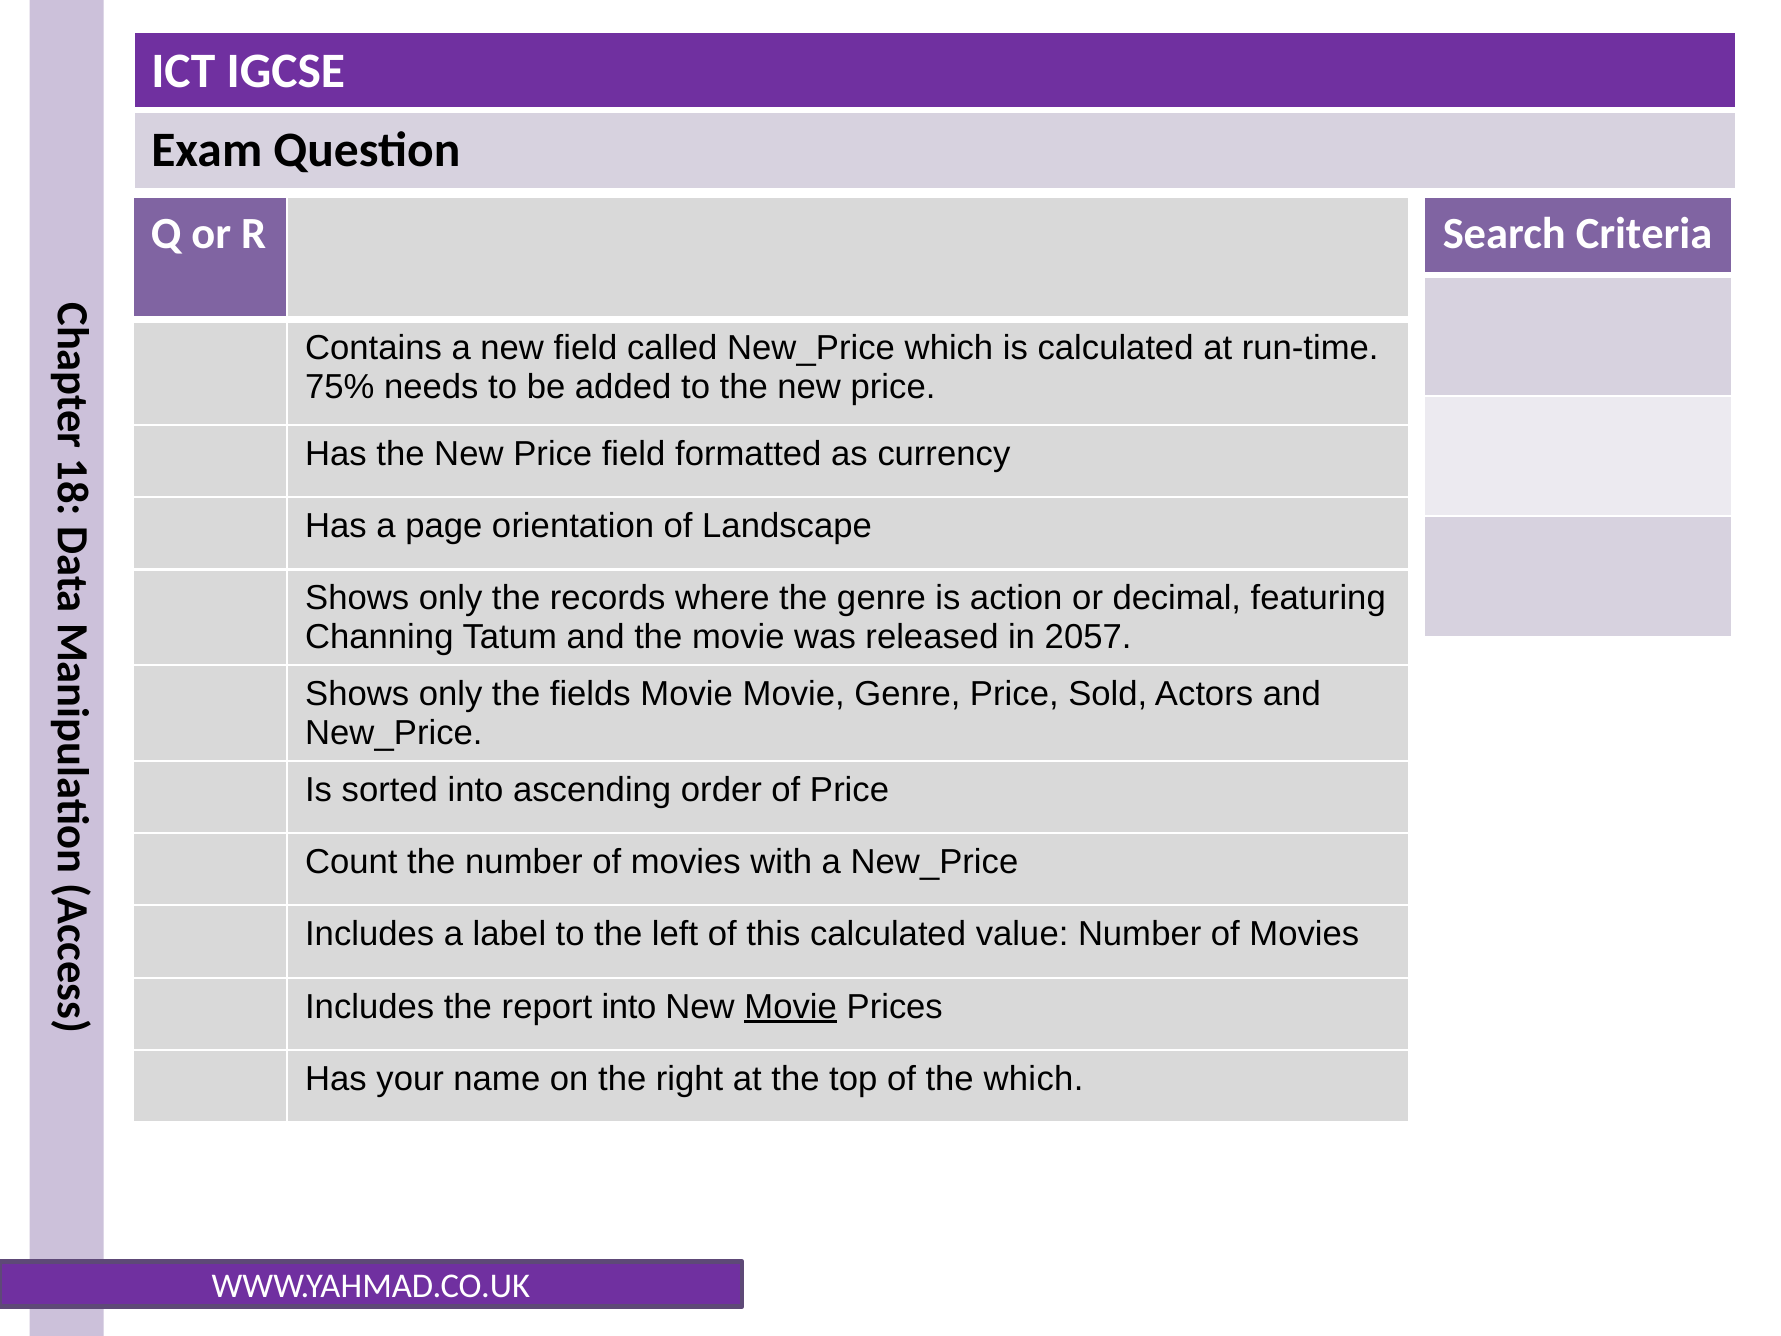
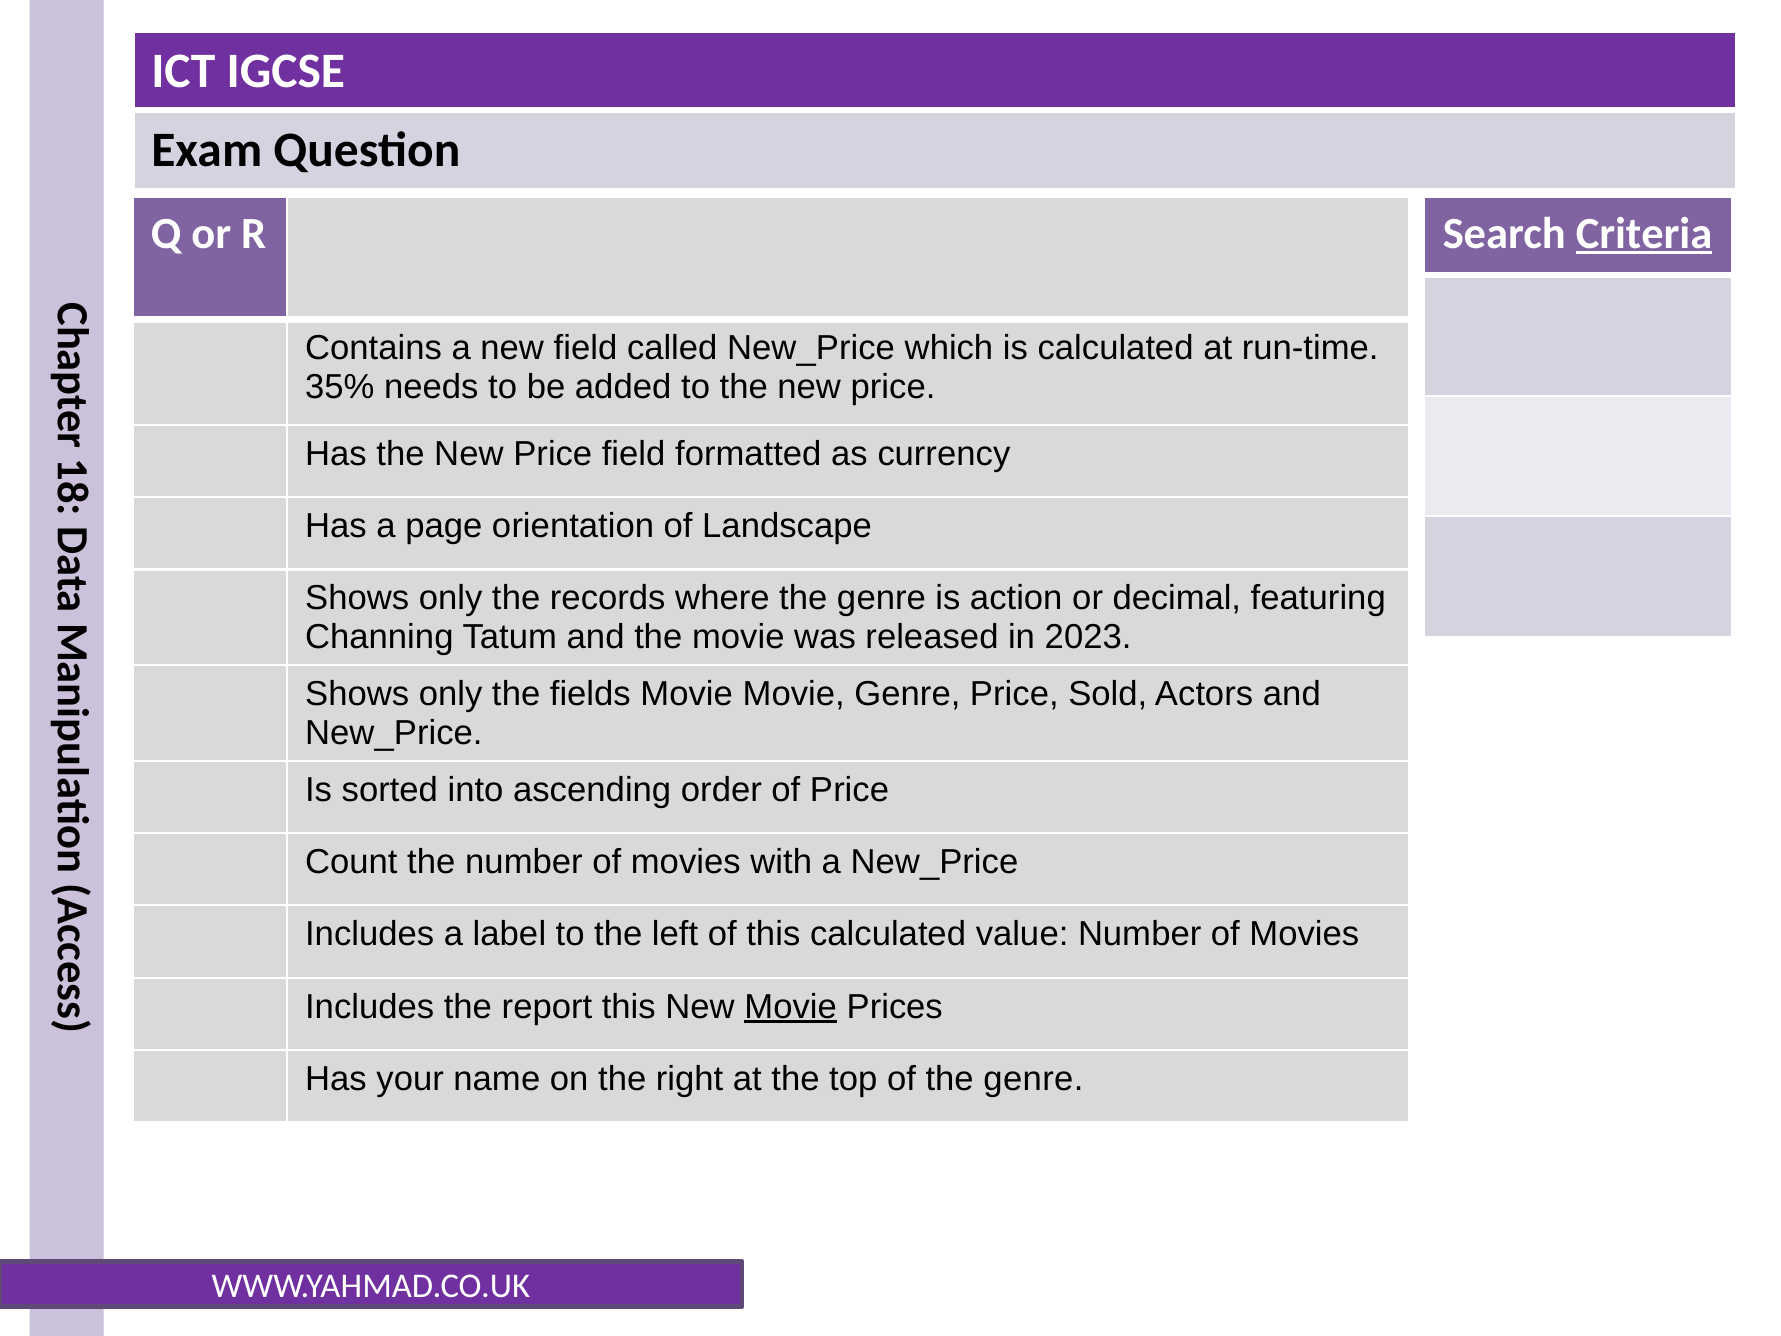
Criteria underline: none -> present (1644, 233)
75%: 75% -> 35% (340, 387)
2057: 2057 -> 2023 (1088, 637)
report into: into -> this (629, 1006)
of the which: which -> genre (1033, 1079)
